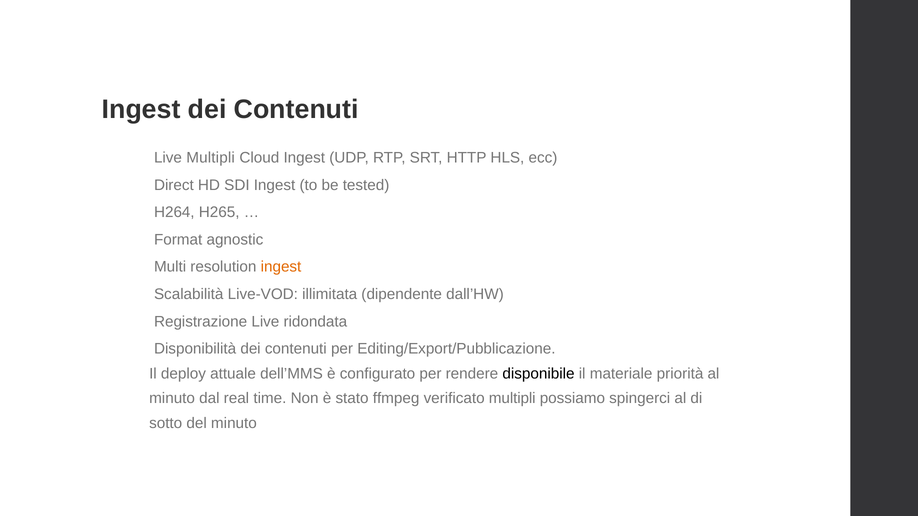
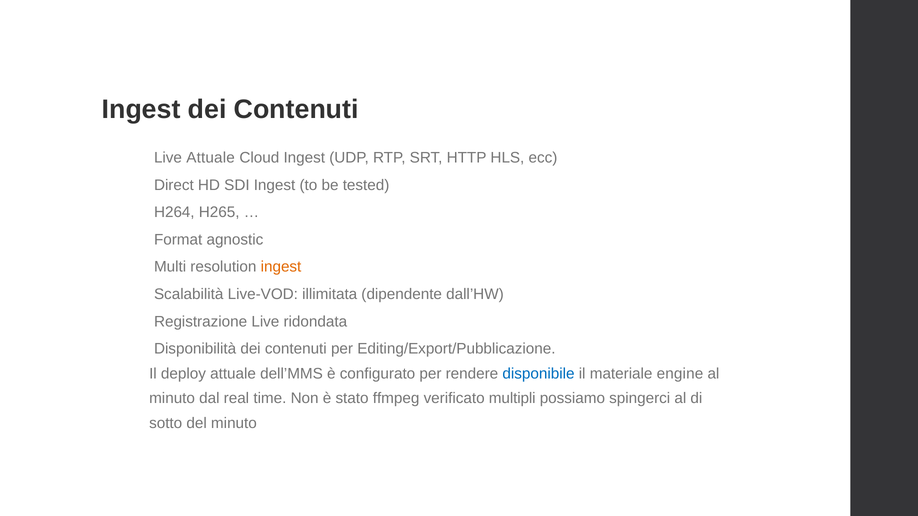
Multipli: Multipli -> Attuale (211, 158)
disponibile colour: black -> blue (539, 374)
priorità: priorità -> engine (680, 374)
